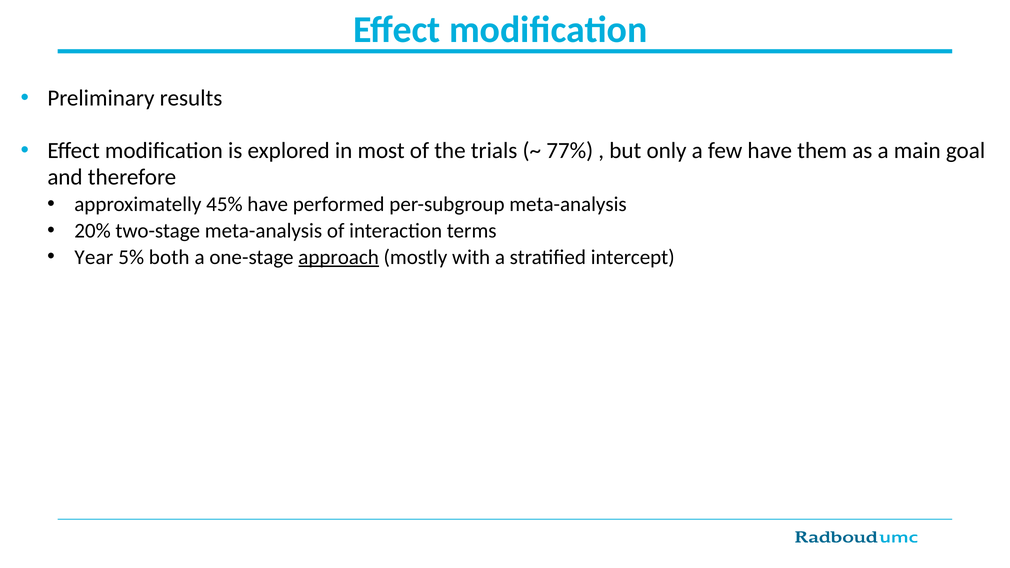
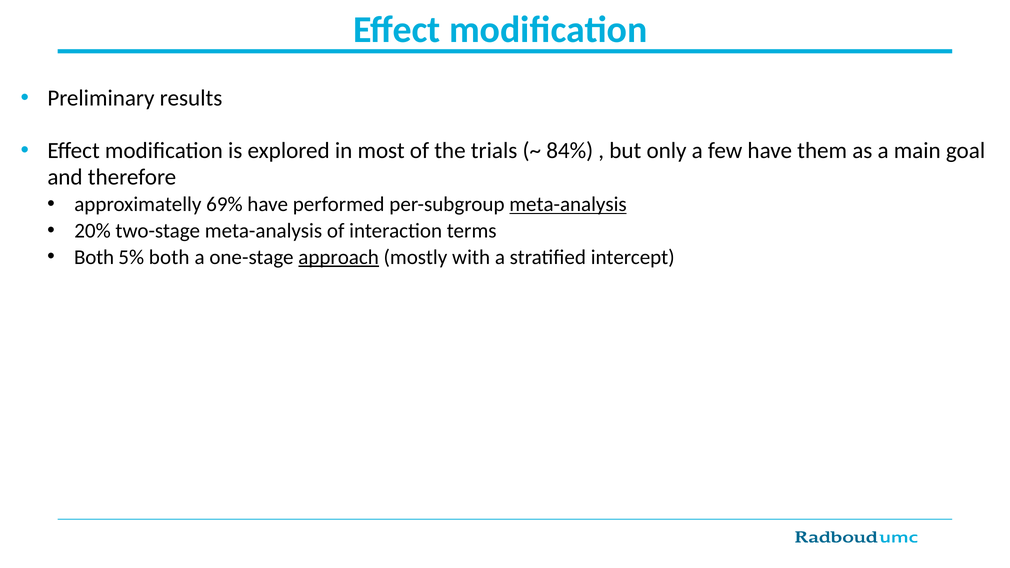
77%: 77% -> 84% (570, 151)
45%: 45% -> 69% (224, 205)
meta-analysis underline: none -> present (568, 205)
Year: Year -> Both (94, 257)
